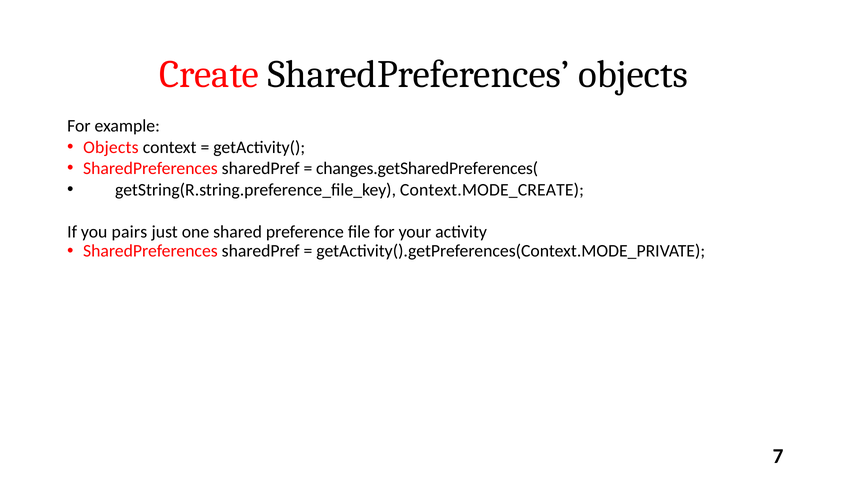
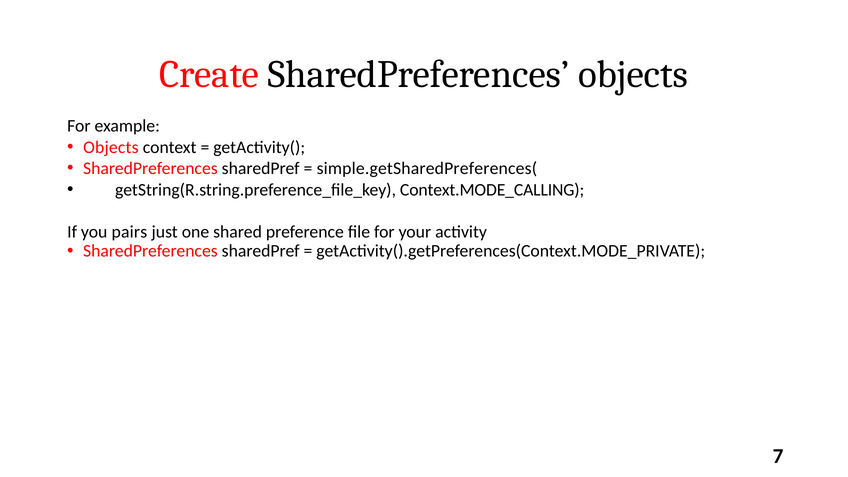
changes.getSharedPreferences(: changes.getSharedPreferences( -> simple.getSharedPreferences( (427, 168)
Context.MODE_CREATE: Context.MODE_CREATE -> Context.MODE_CALLING (492, 190)
